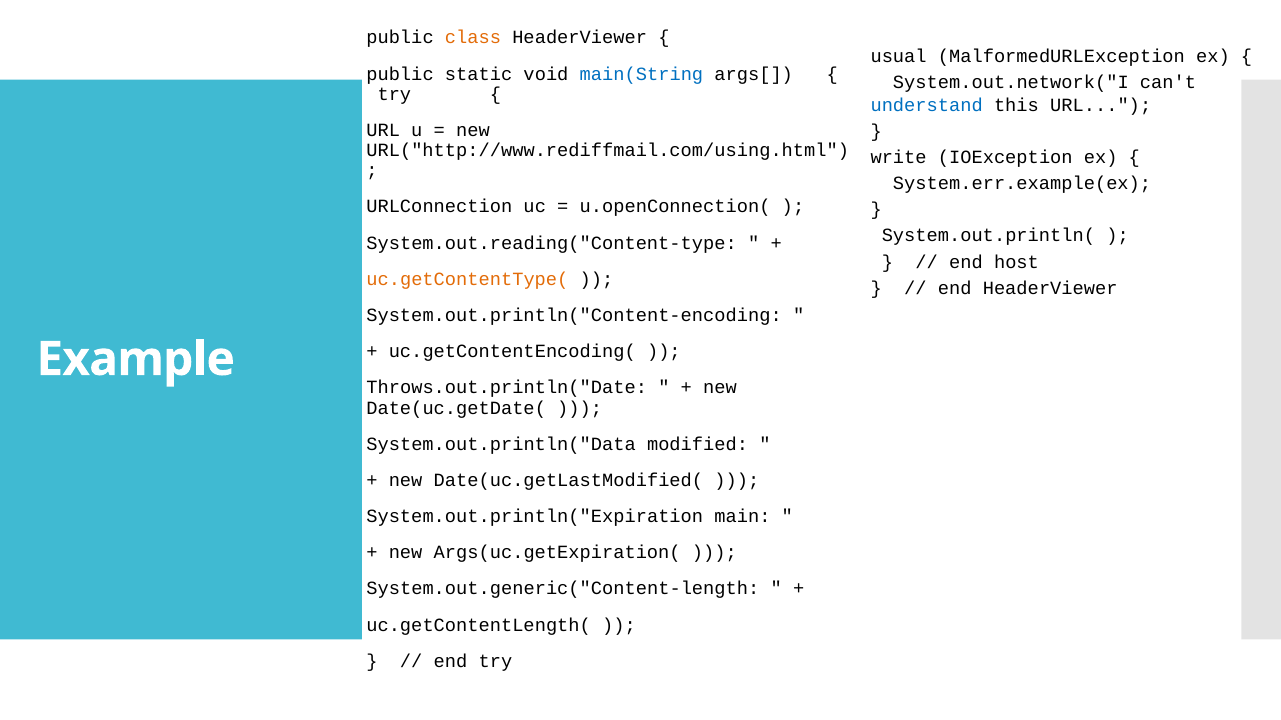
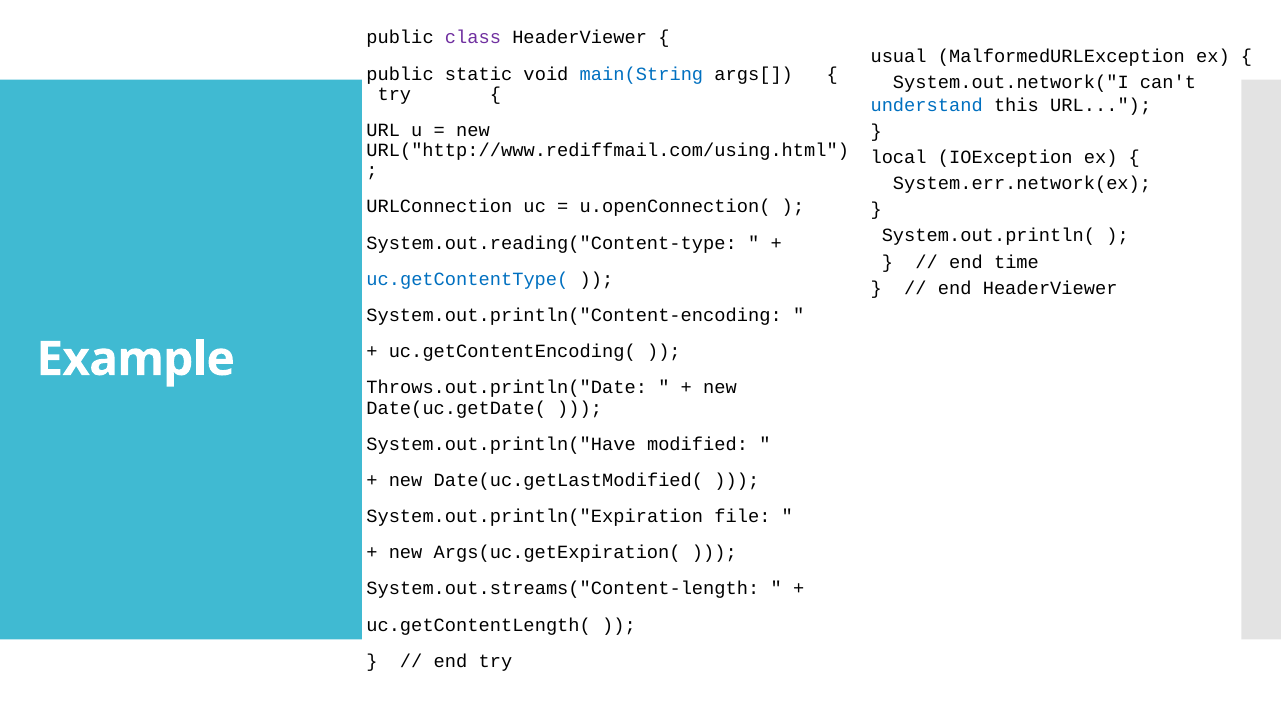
class colour: orange -> purple (473, 38)
write: write -> local (899, 157)
System.err.example(ex: System.err.example(ex -> System.err.network(ex (1022, 184)
host: host -> time (1016, 262)
uc.getContentType( colour: orange -> blue (467, 279)
System.out.println("Data: System.out.println("Data -> System.out.println("Have (501, 444)
main: main -> file (742, 517)
System.out.generic("Content-length: System.out.generic("Content-length -> System.out.streams("Content-length (563, 589)
